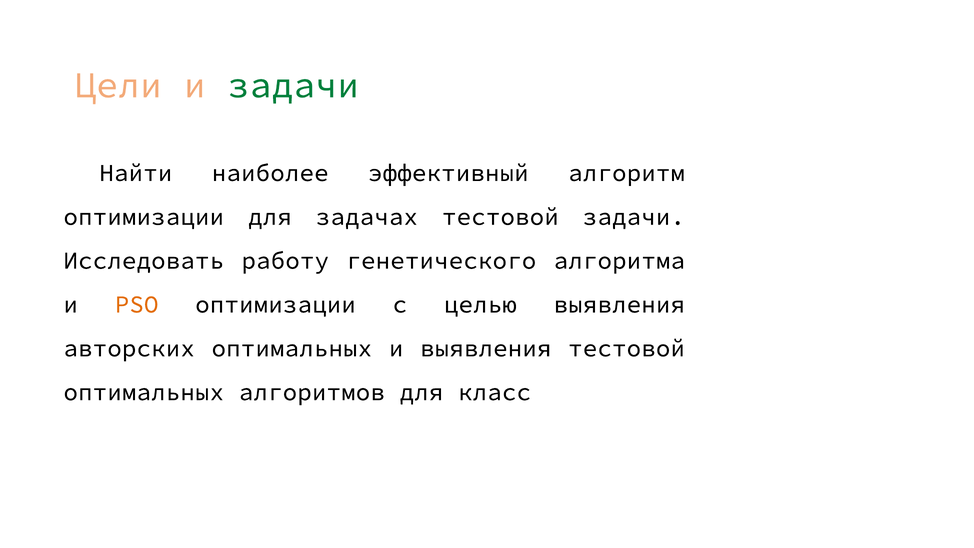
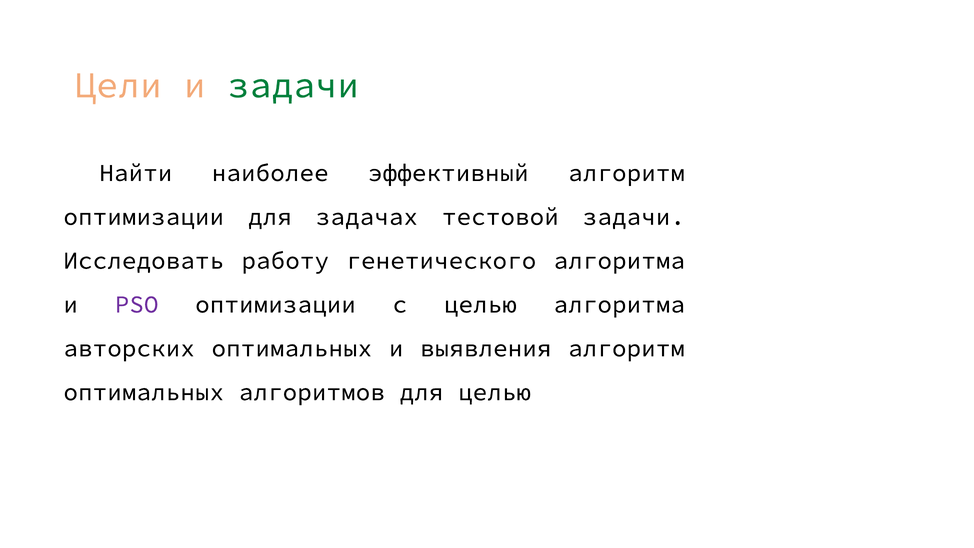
PSO colour: orange -> purple (137, 304)
целью выявления: выявления -> алгоритма (619, 304)
выявления тестовой: тестовой -> алгоритм (627, 348)
для класс: класс -> целью (495, 392)
